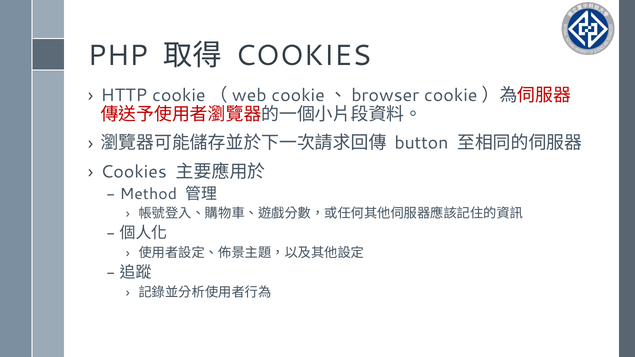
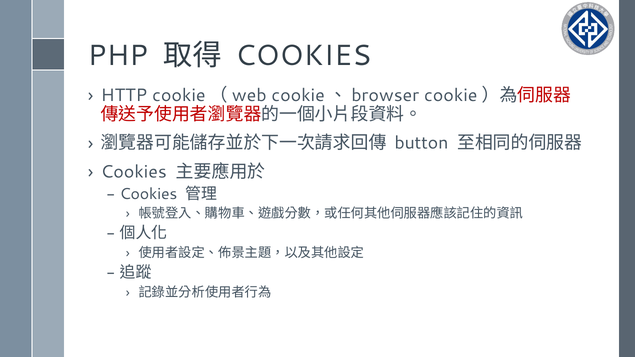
Method: Method -> Cookies (148, 194)
